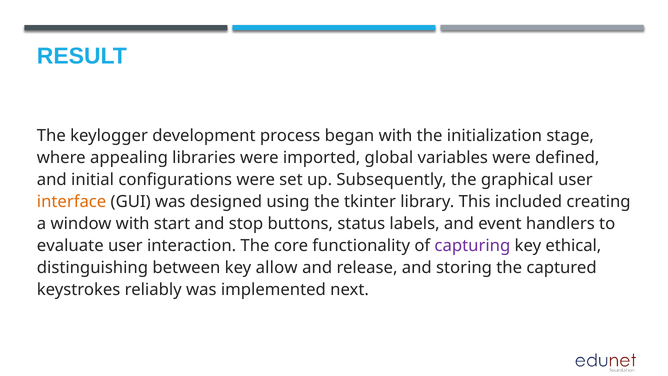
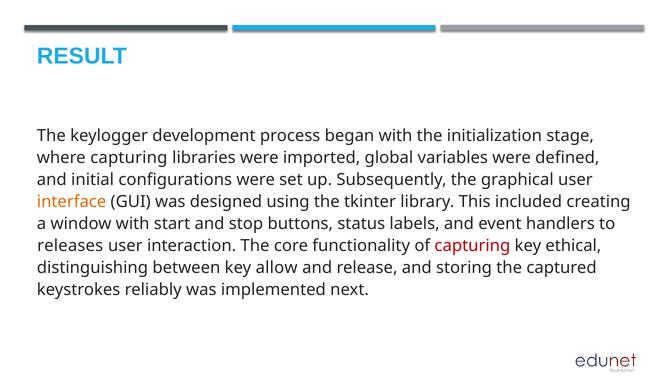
where appealing: appealing -> capturing (129, 157)
evaluate: evaluate -> releases (70, 246)
capturing colour: purple -> red (472, 246)
